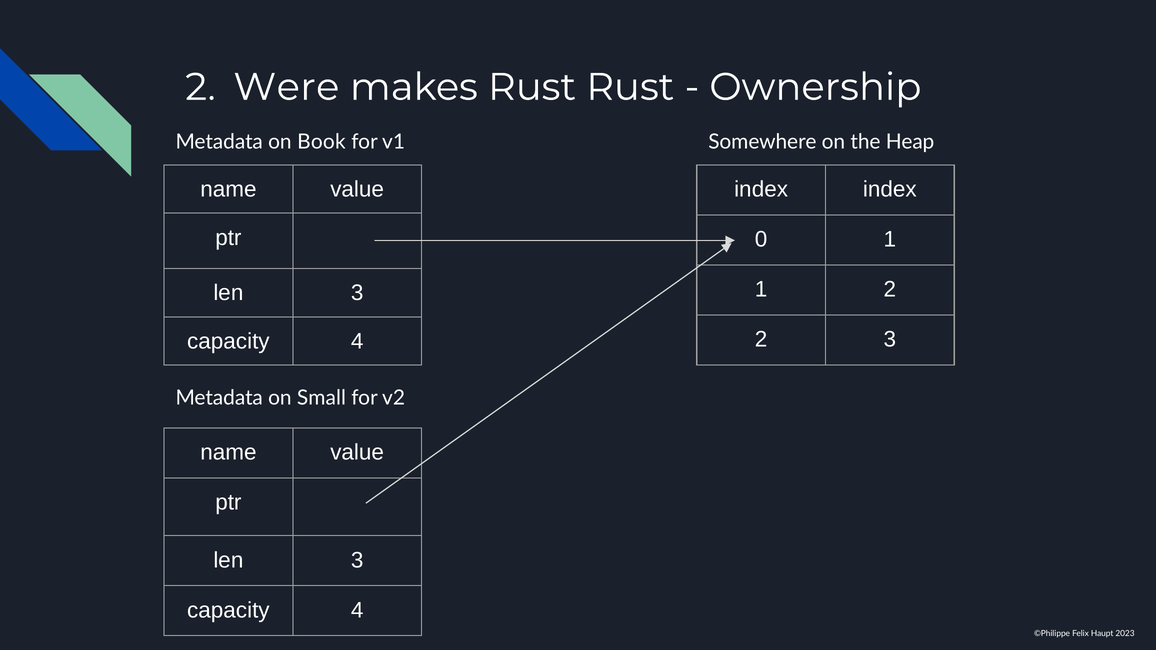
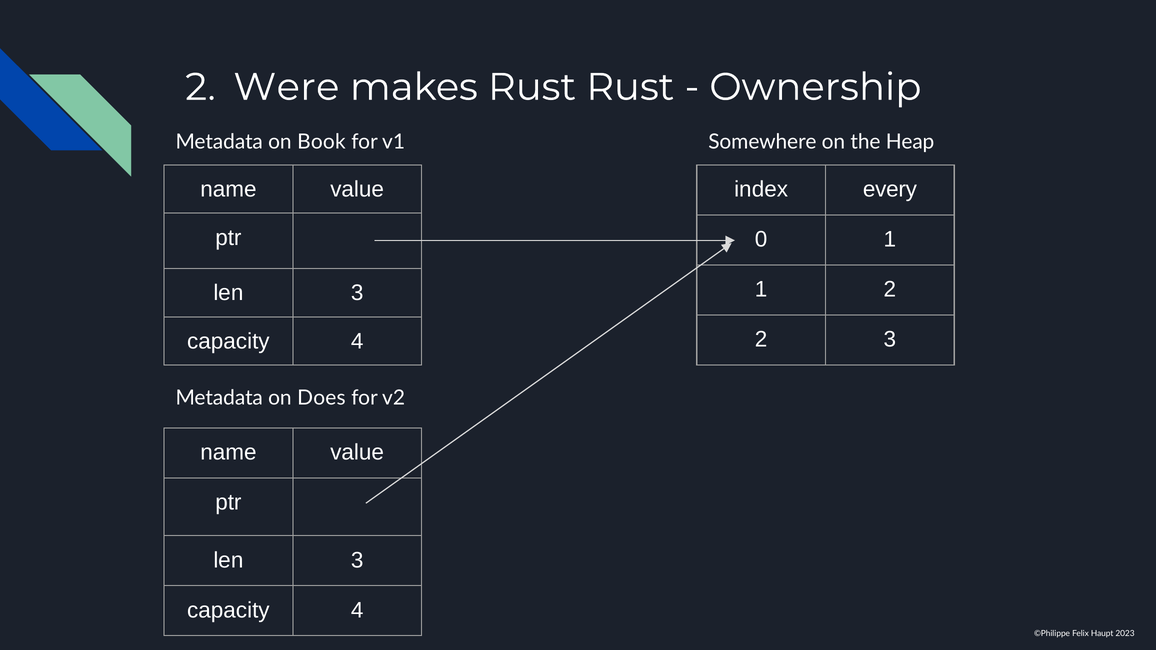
index index: index -> every (890, 189)
Small: Small -> Does (321, 398)
